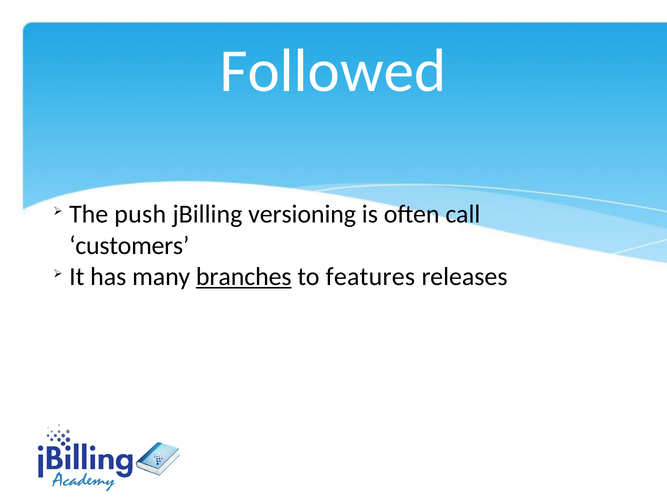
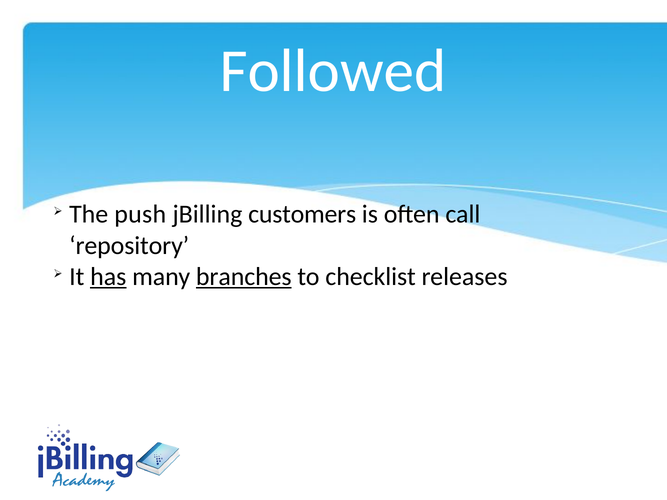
versioning: versioning -> customers (302, 214)
customers: customers -> repository (129, 246)
has underline: none -> present (108, 277)
features: features -> checklist (371, 277)
